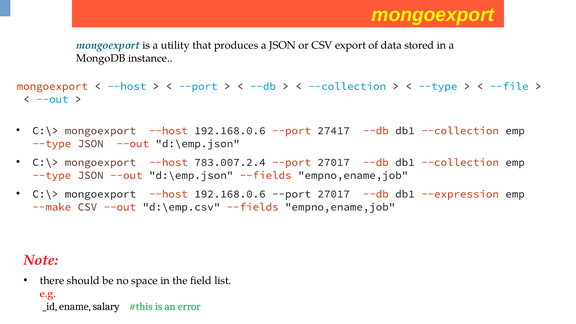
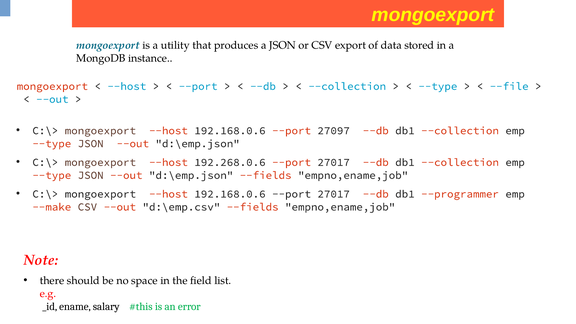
27417: 27417 -> 27097 (334, 131)
783.007.2.4: 783.007.2.4 -> 192.268.0.6 (230, 162)
--expression: --expression -> --programmer (460, 194)
